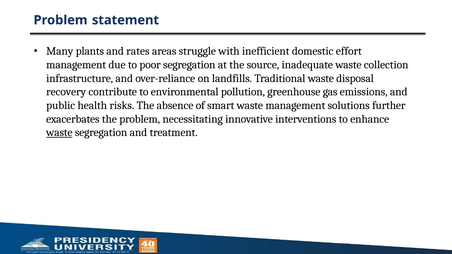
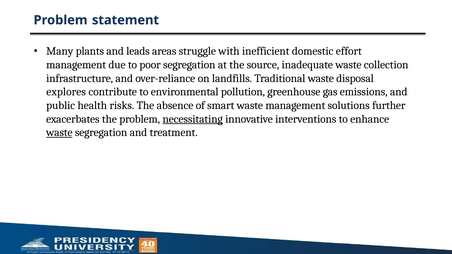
rates: rates -> leads (138, 51)
recovery: recovery -> explores (66, 92)
necessitating underline: none -> present (193, 119)
